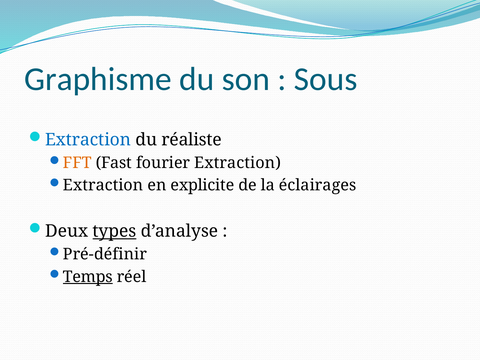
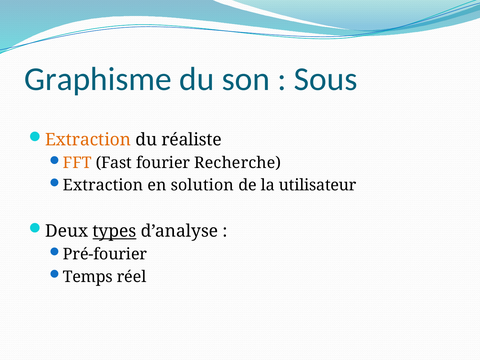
Extraction colour: blue -> orange (88, 140)
fourier Extraction: Extraction -> Recherche (238, 163)
explicite: explicite -> solution (202, 185)
éclairages: éclairages -> utilisateur (318, 185)
Pré-définir: Pré-définir -> Pré-fourier (105, 254)
Temps underline: present -> none (88, 277)
